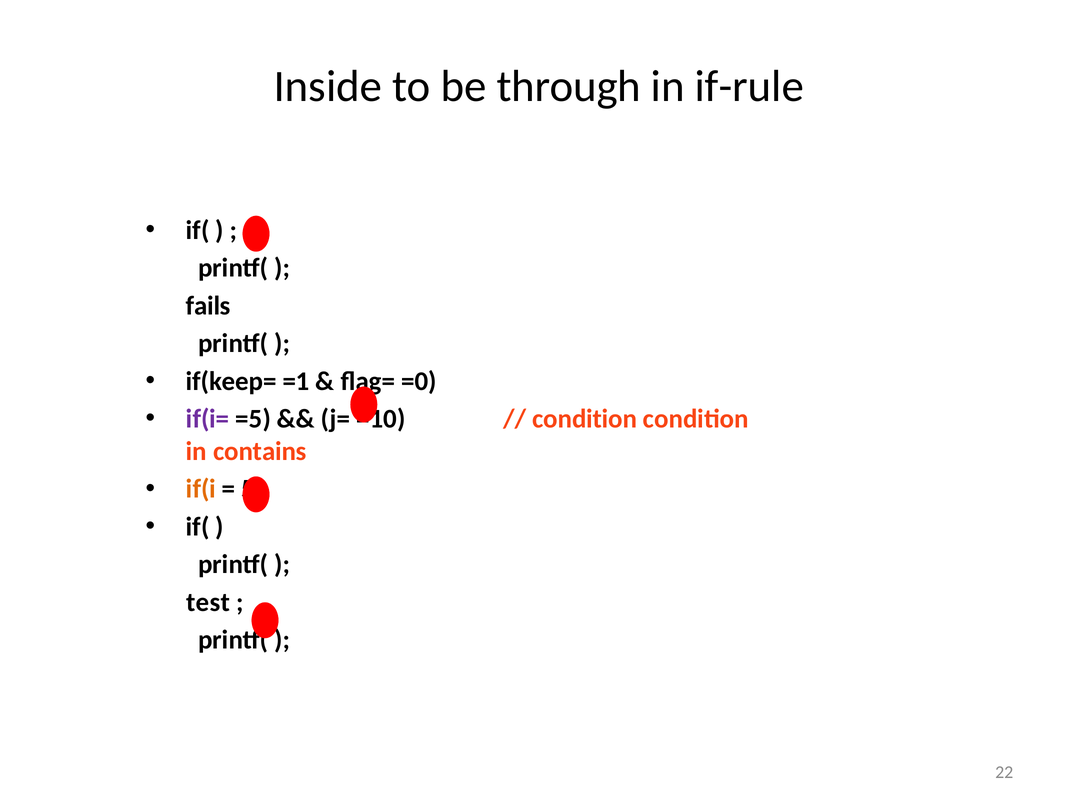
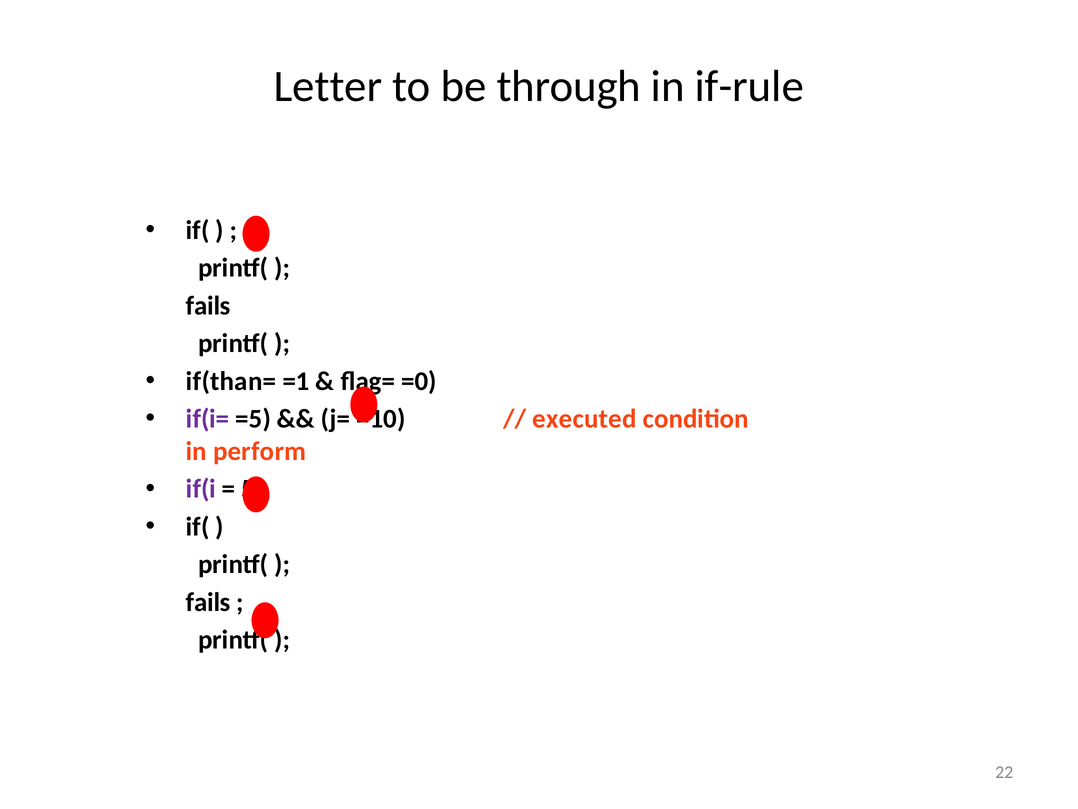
Inside: Inside -> Letter (328, 86)
if(keep=: if(keep= -> if(than= (231, 381)
condition: condition -> executed (585, 419)
contains: contains -> perform (260, 451)
if(i colour: orange -> purple (201, 489)
test: test -> fails (208, 602)
